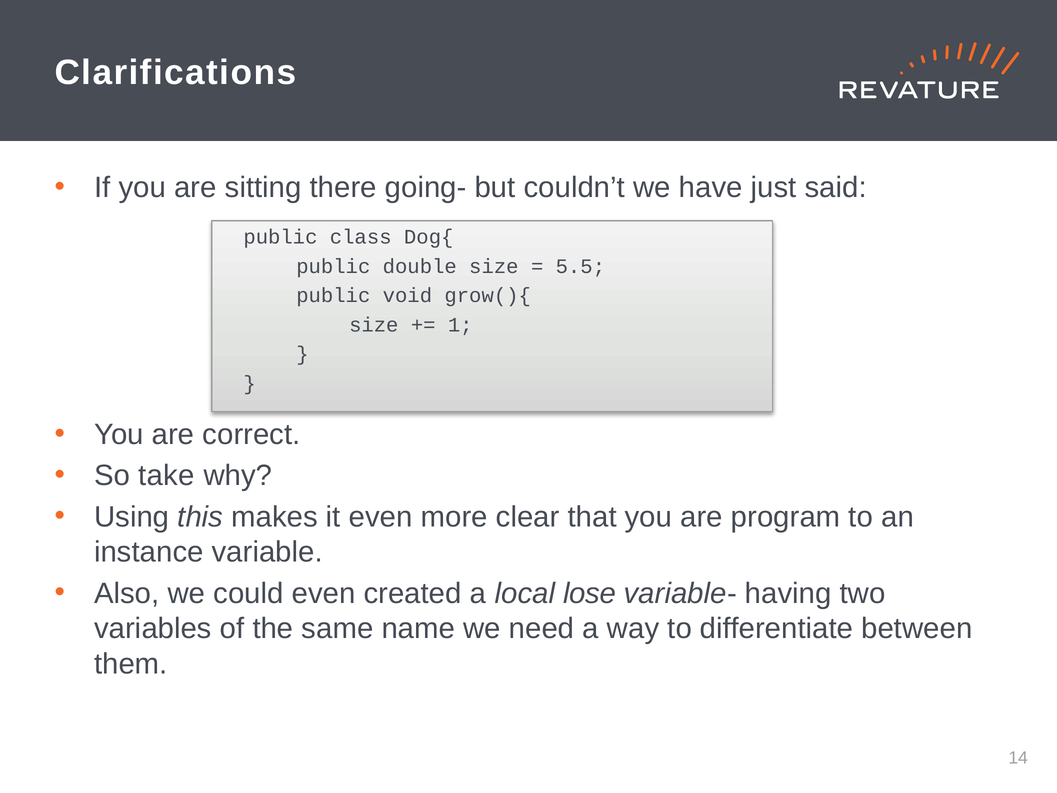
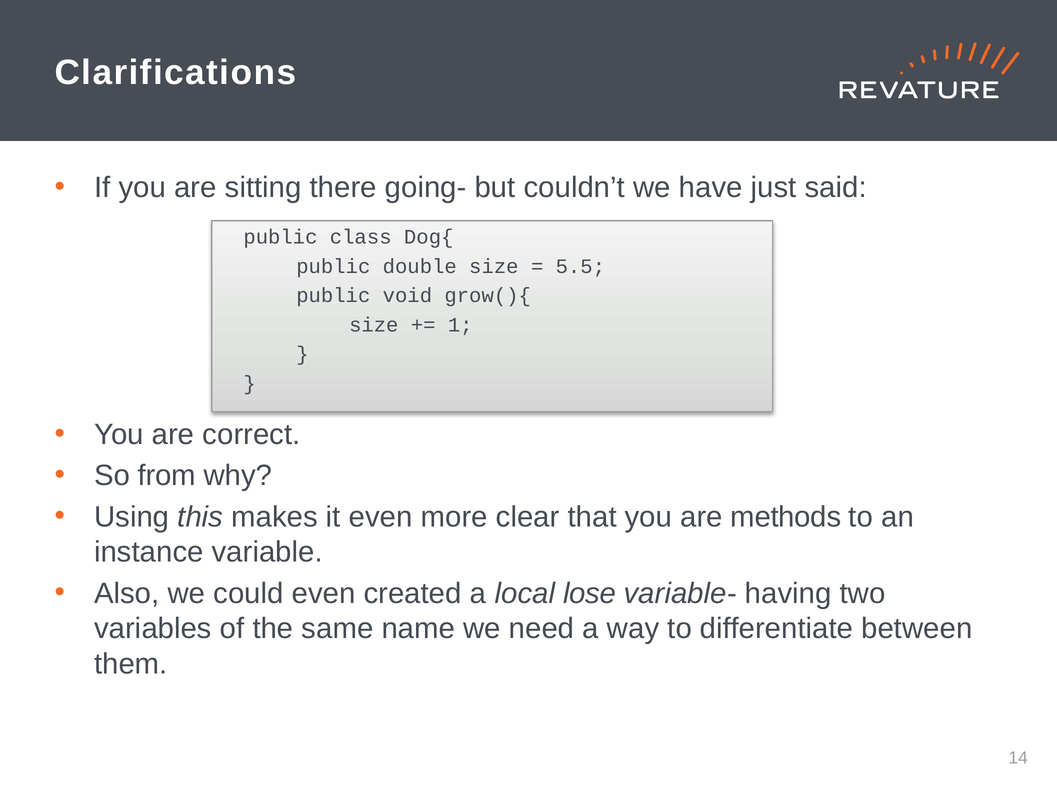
take: take -> from (167, 476)
program: program -> methods (786, 517)
